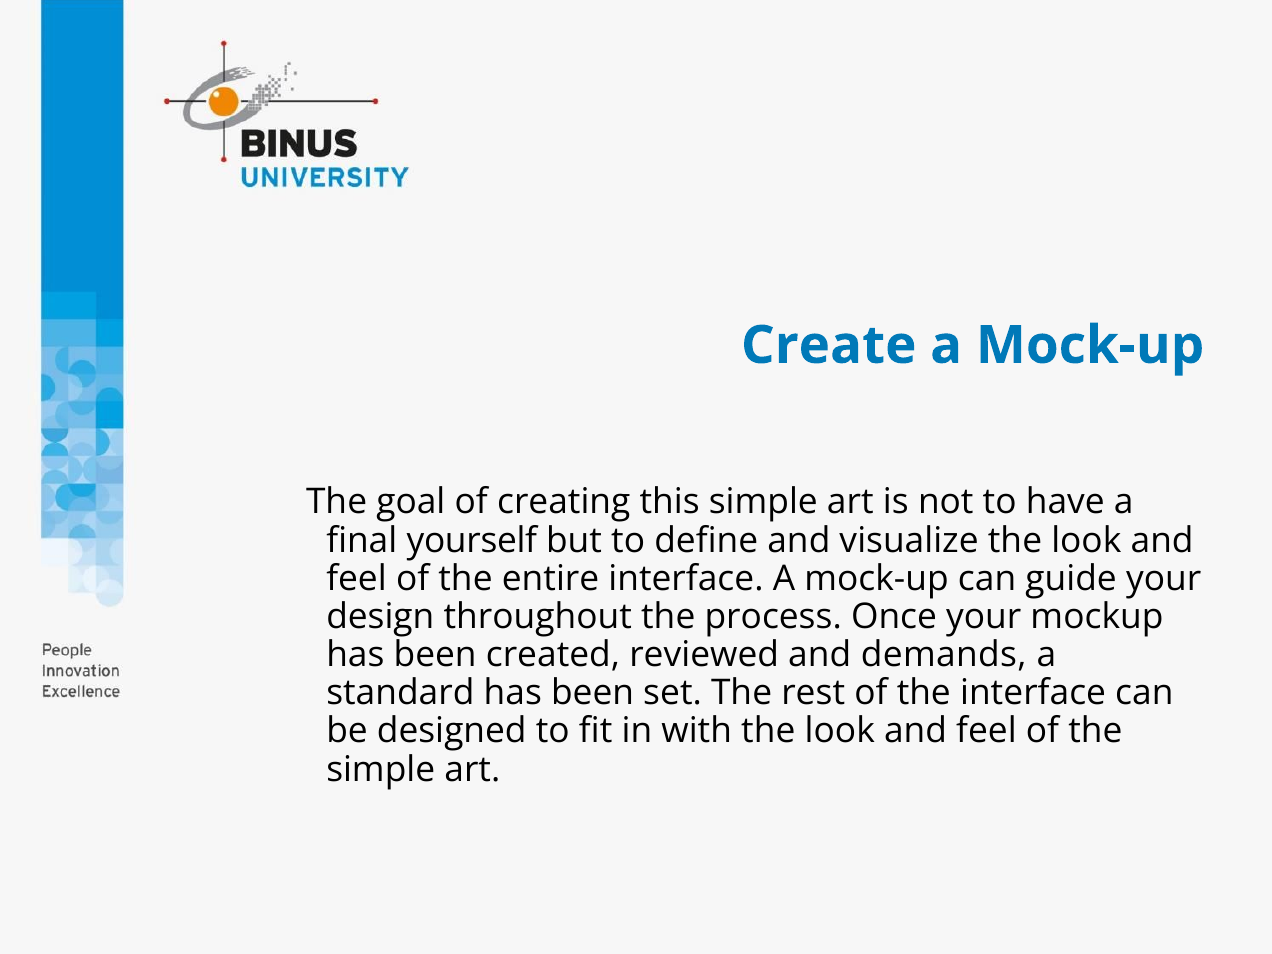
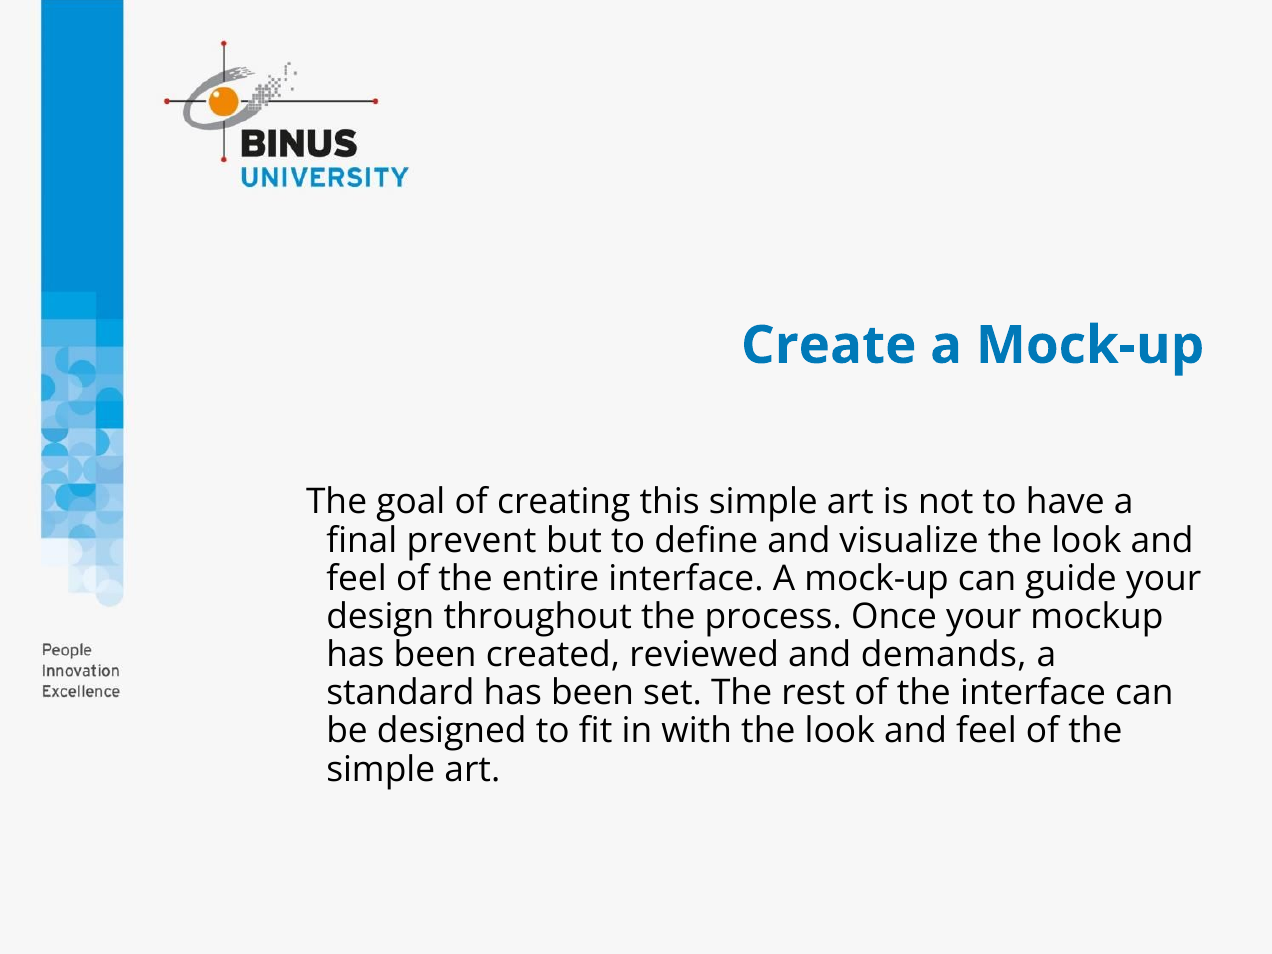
yourself: yourself -> prevent (472, 540)
